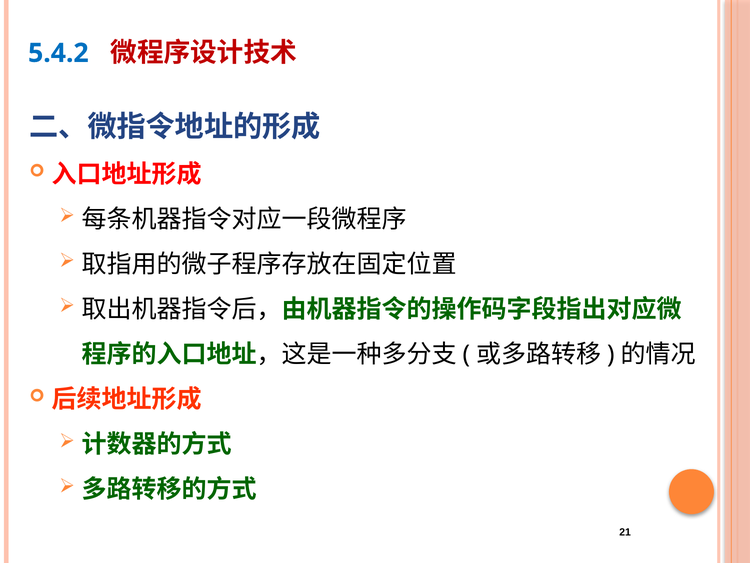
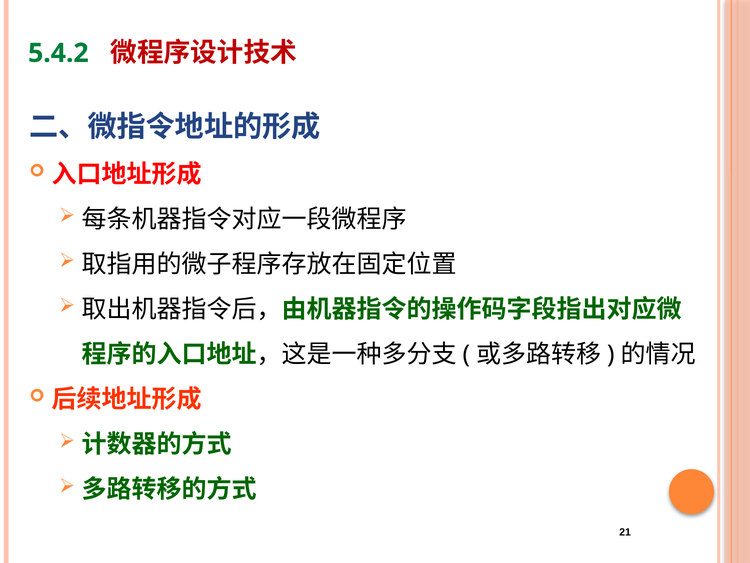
5.4.2 colour: blue -> green (58, 53)
